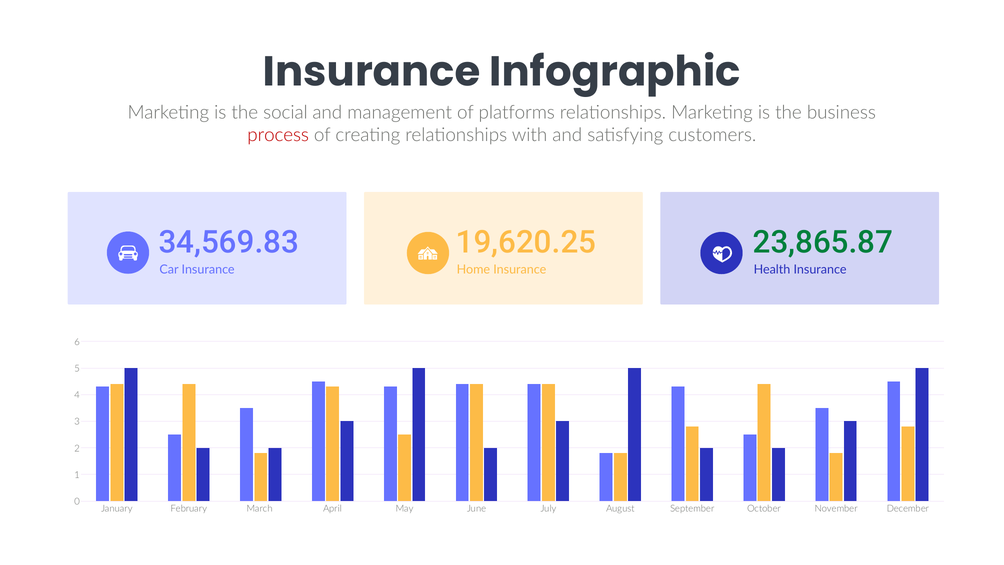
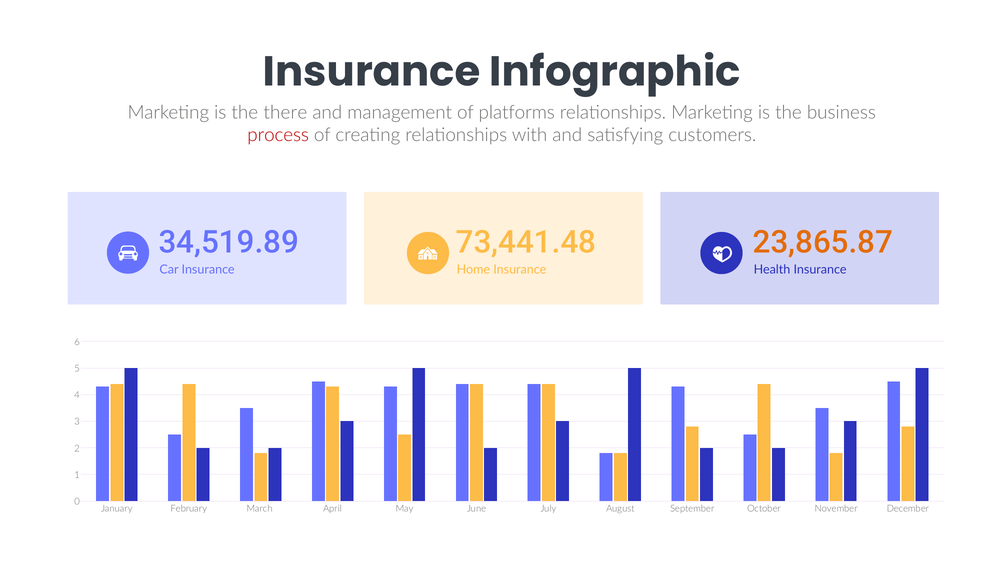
social: social -> there (285, 113)
34,569.83: 34,569.83 -> 34,519.89 (229, 242)
19,620.25: 19,620.25 -> 73,441.48 (526, 242)
23,865.87 colour: green -> orange (823, 242)
